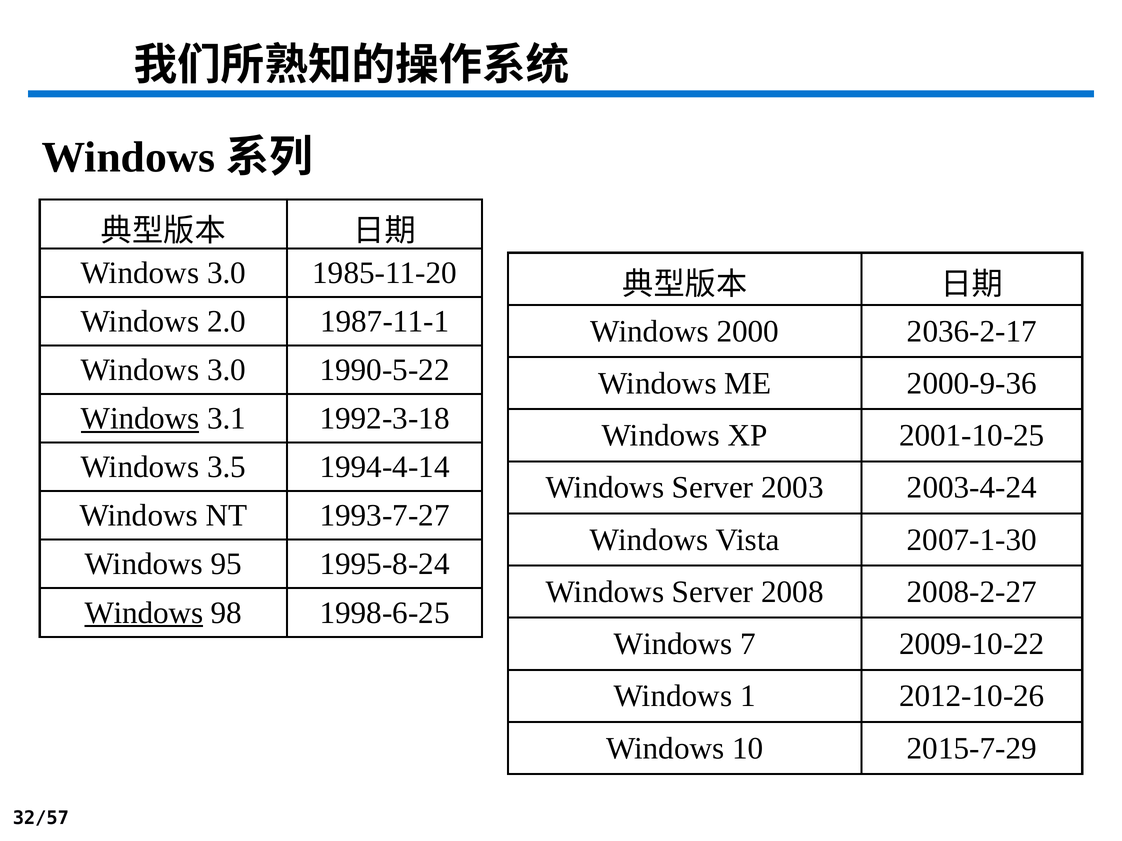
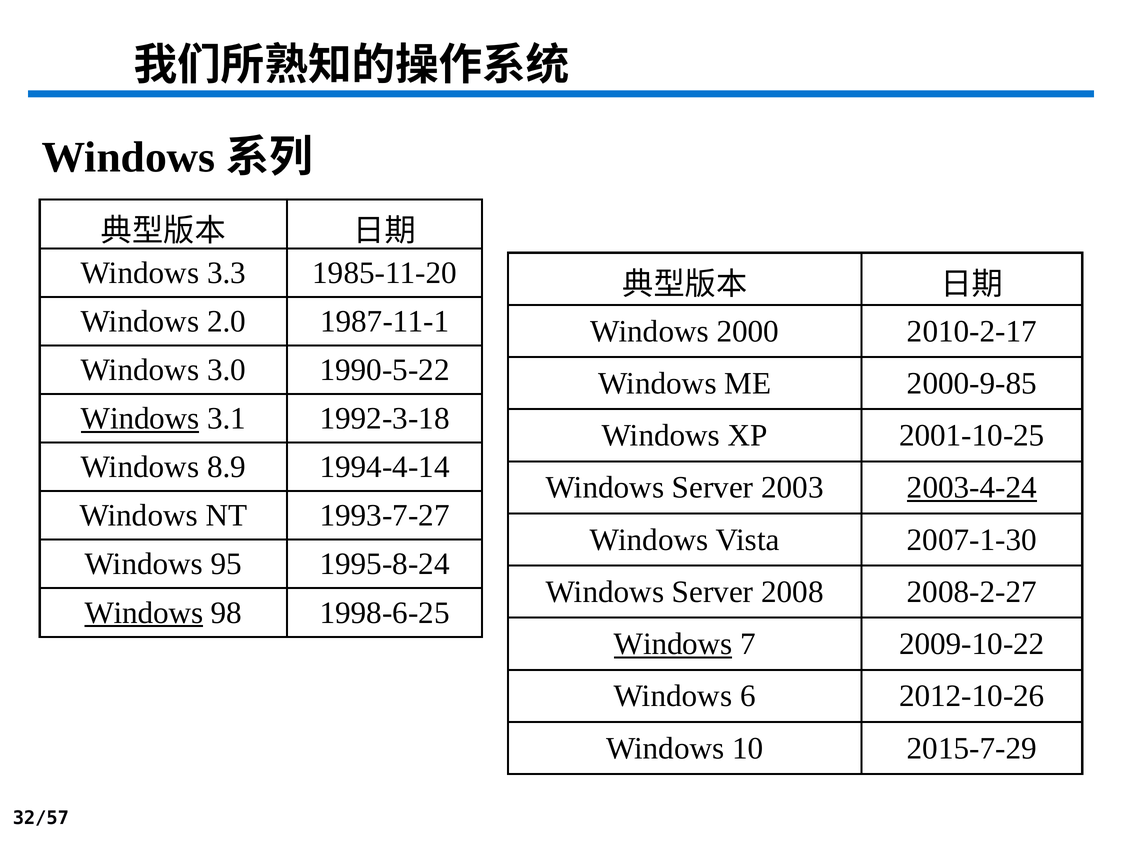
3.0: 3.0 -> 3.3 (227, 273)
2036-2-17: 2036-2-17 -> 2010-2-17 (972, 331)
2000-9-36: 2000-9-36 -> 2000-9-85 (972, 384)
3.5: 3.5 -> 8.9 (227, 467)
2003-4-24 underline: none -> present (972, 488)
Windows underline: none -> present (673, 644)
1: 1 -> 6 (748, 697)
